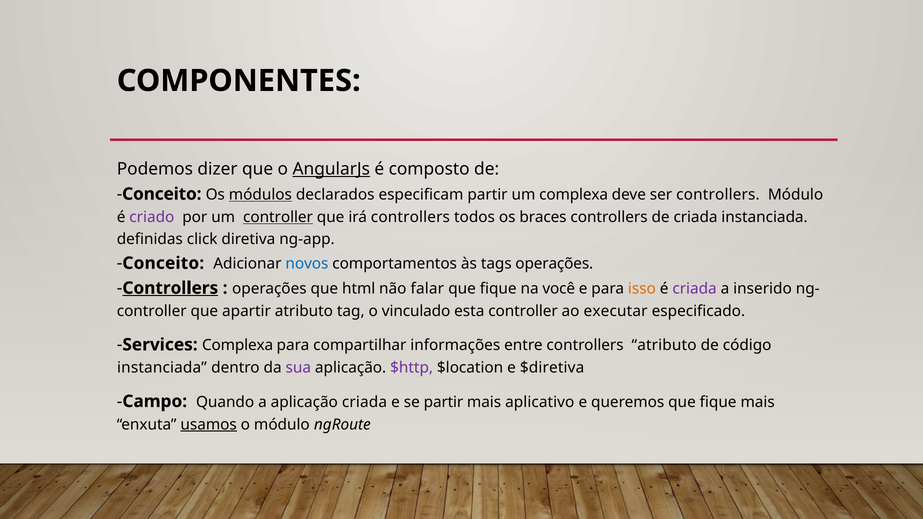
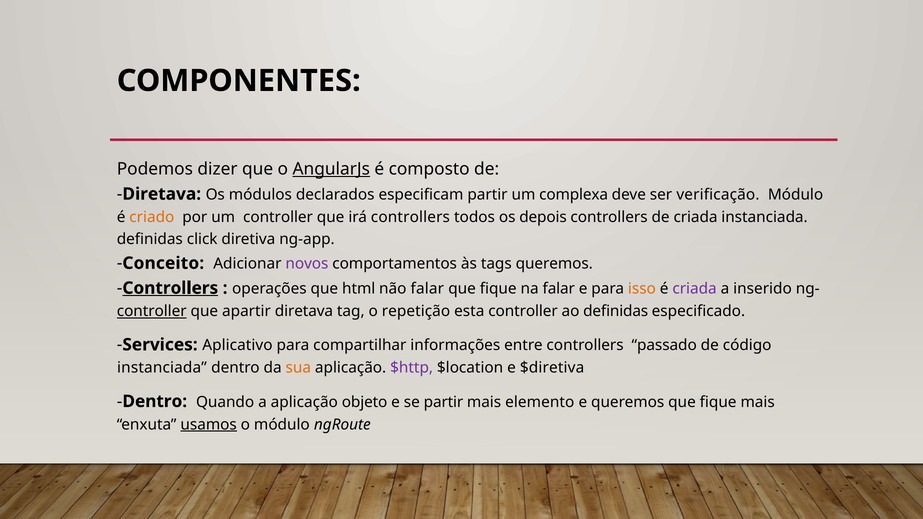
Conceito: Conceito -> Diretava (162, 194)
módulos underline: present -> none (260, 195)
ser controllers: controllers -> verificação (718, 195)
criado colour: purple -> orange (152, 217)
controller underline: present -> none (278, 217)
braces: braces -> depois (543, 217)
novos colour: blue -> purple (307, 264)
tags operações: operações -> queremos (554, 264)
na você: você -> falar (559, 289)
controller underline: none -> present (152, 311)
apartir atributo: atributo -> diretava (304, 311)
vinculado: vinculado -> repetição (416, 311)
ao executar: executar -> definidas (616, 311)
Services Complexa: Complexa -> Aplicativo (237, 345)
controllers atributo: atributo -> passado (664, 345)
sua colour: purple -> orange (298, 368)
Campo: Campo -> Dentro (155, 401)
aplicação criada: criada -> objeto (365, 402)
aplicativo: aplicativo -> elemento (540, 402)
